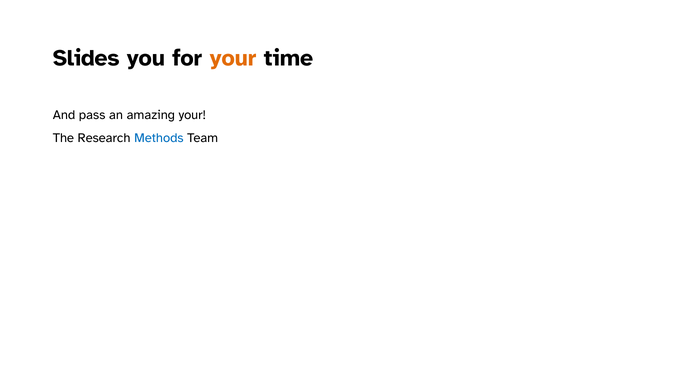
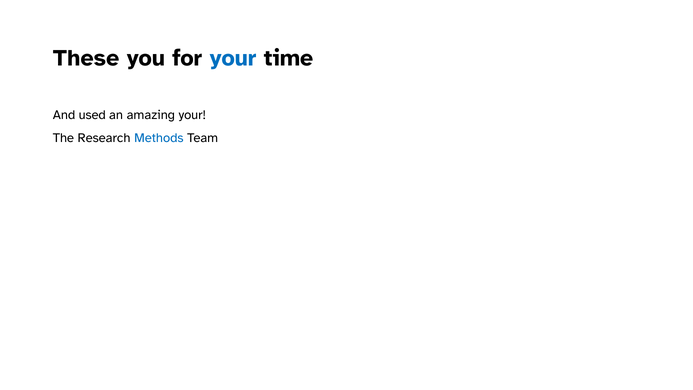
Slides: Slides -> These (86, 58)
your colour: orange -> blue (233, 58)
pass: pass -> used (92, 115)
